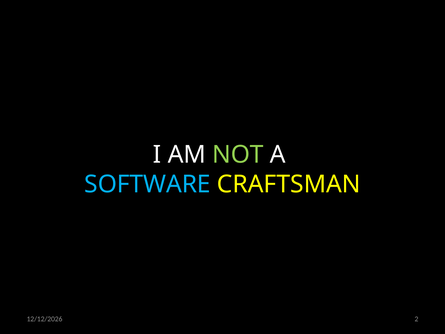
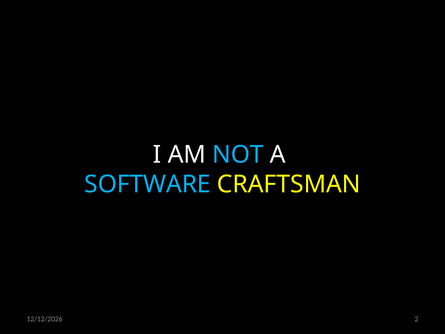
NOT colour: light green -> light blue (238, 154)
